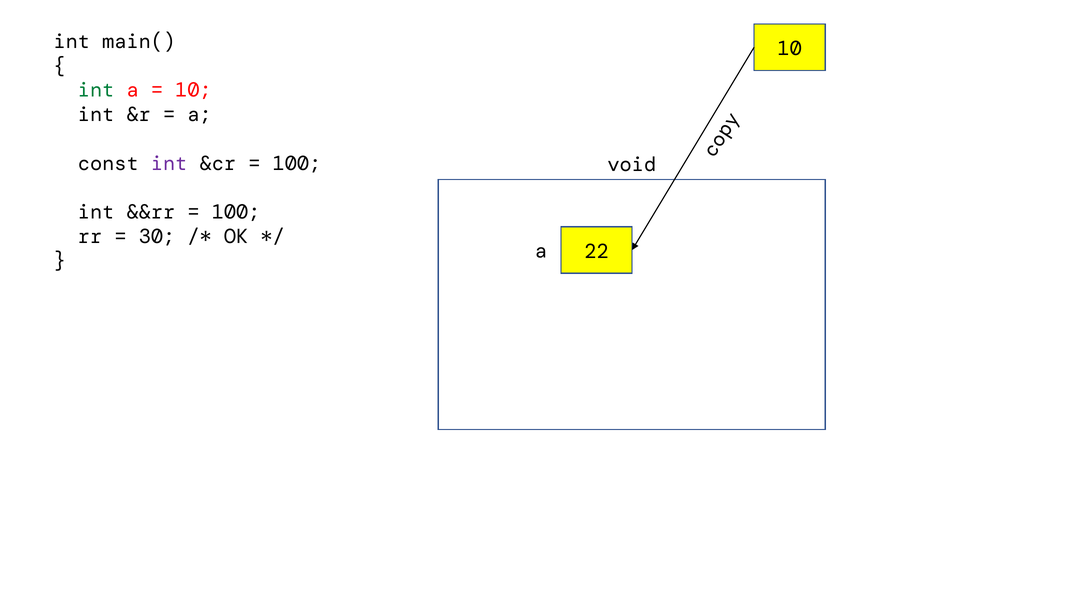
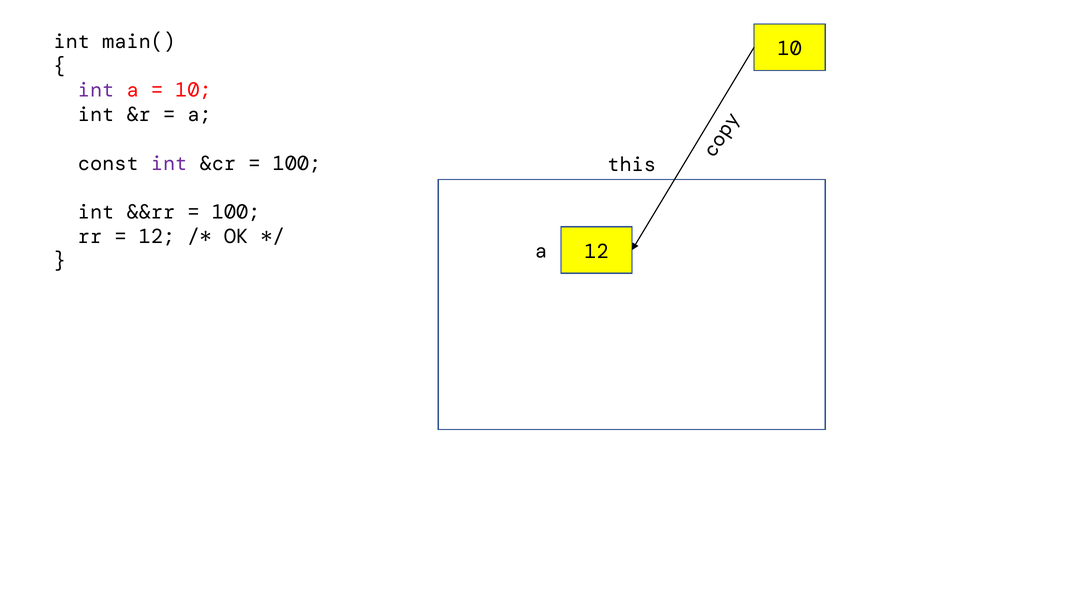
int colour: green -> purple (96, 90)
void: void -> this (632, 164)
30: 30 -> 12 (157, 236)
22: 22 -> 12 (597, 251)
